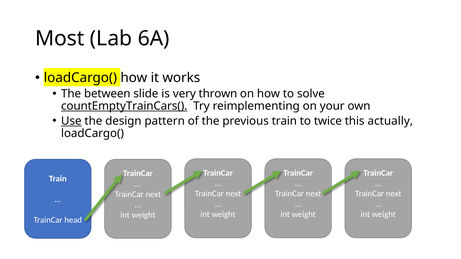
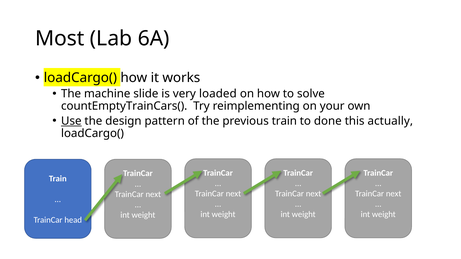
between: between -> machine (107, 94)
thrown: thrown -> loaded (218, 94)
countEmptyTrainCars( underline: present -> none (124, 106)
twice: twice -> done (328, 121)
